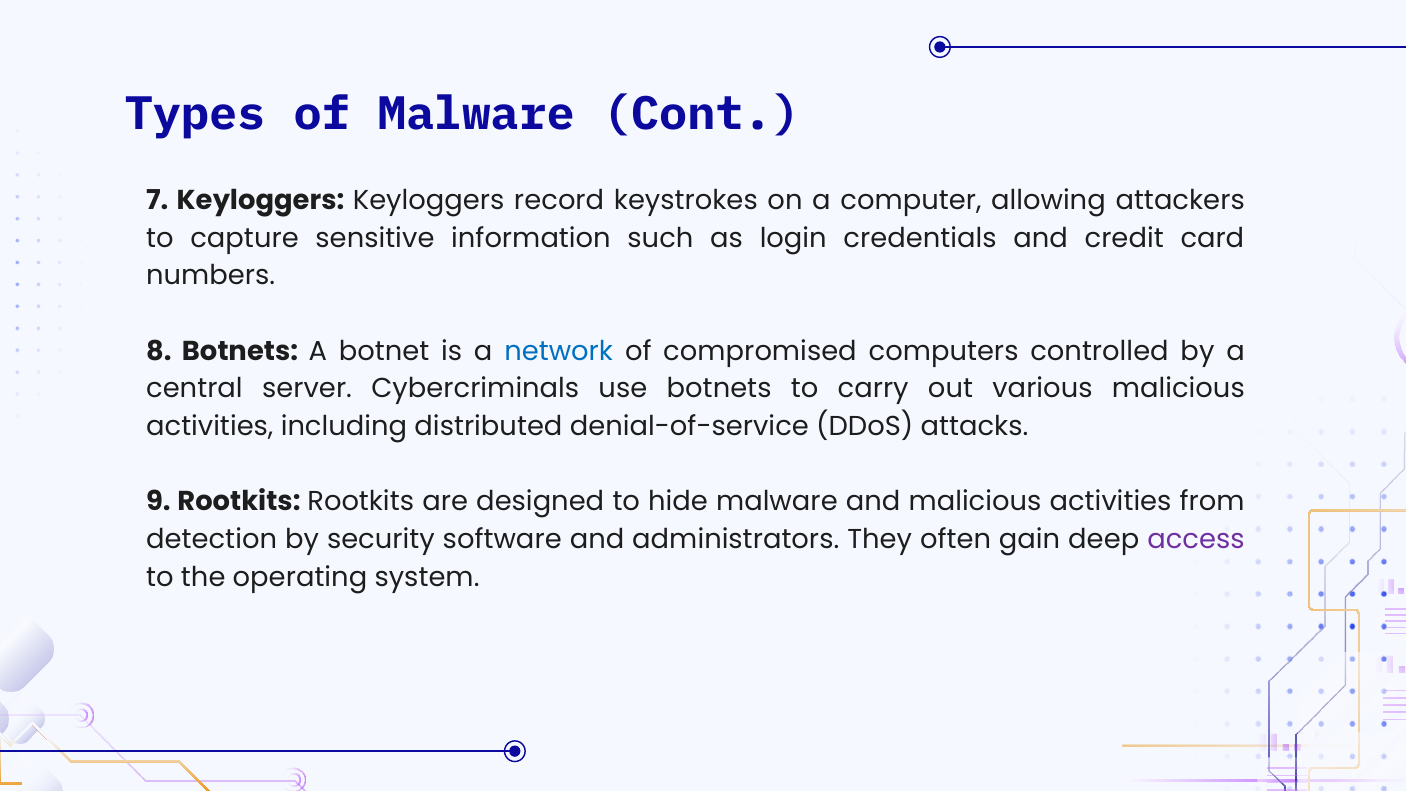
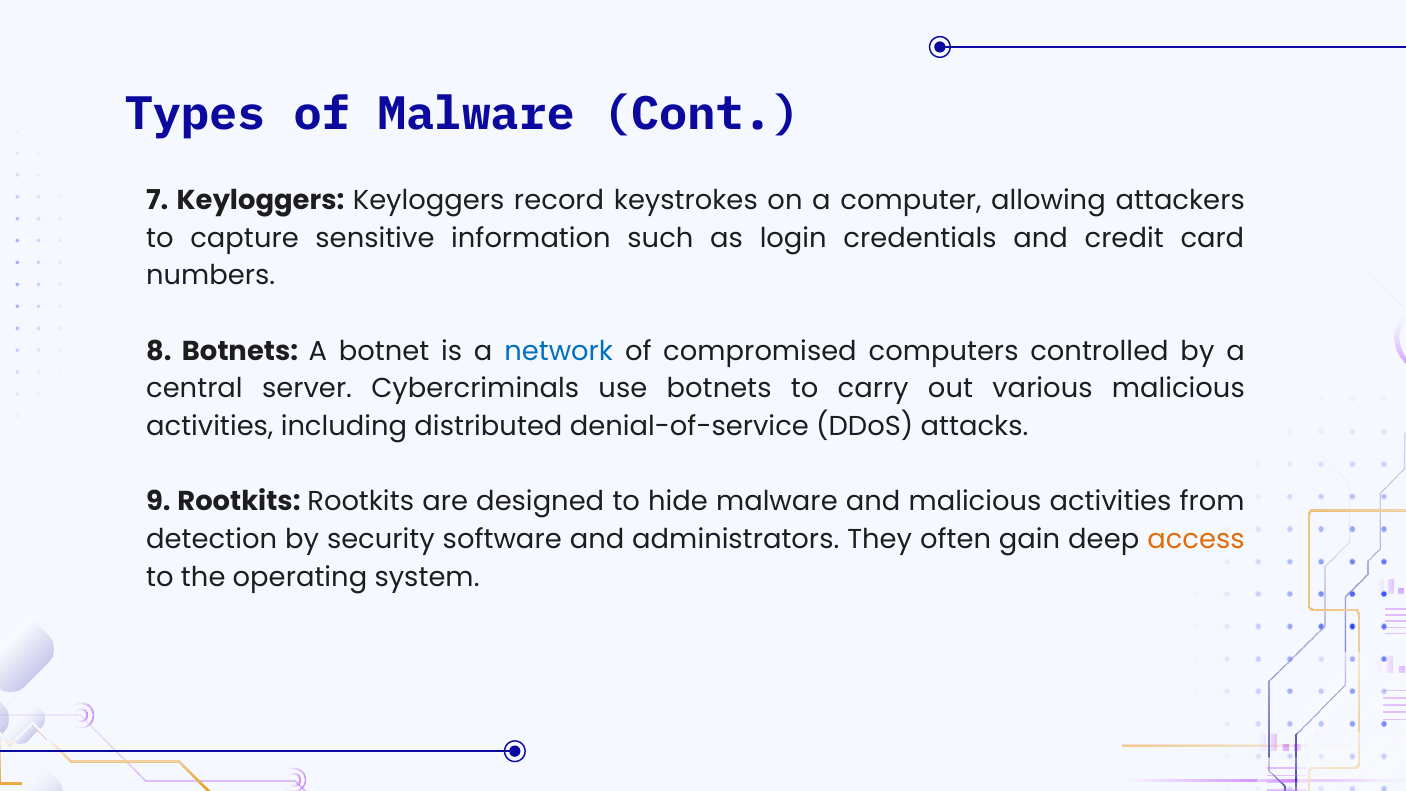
access colour: purple -> orange (1196, 540)
